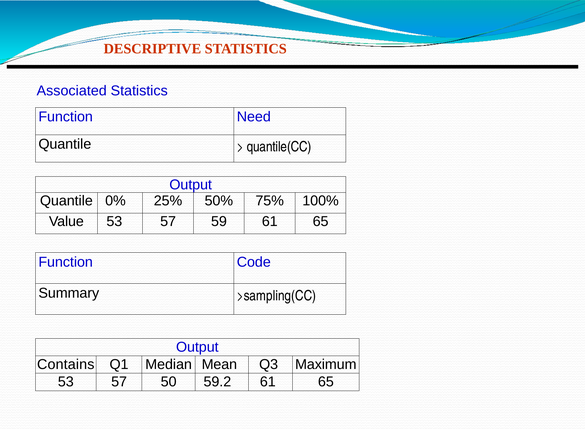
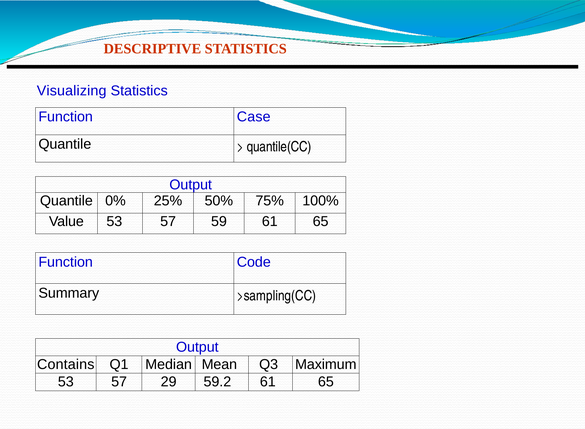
Associated: Associated -> Visualizing (72, 91)
Need: Need -> Case (254, 117)
50: 50 -> 29 (169, 382)
